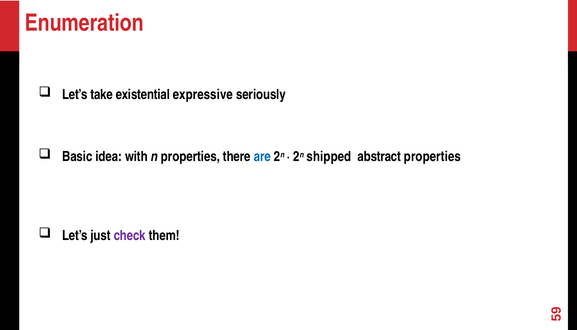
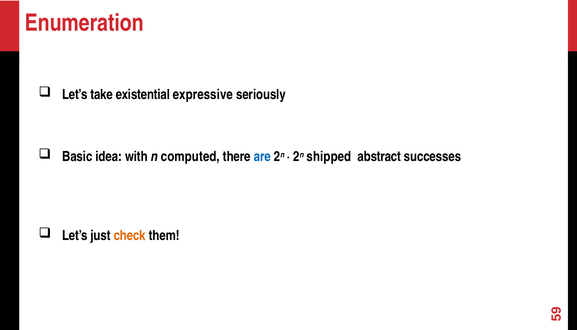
n properties: properties -> computed (190, 156)
abstract properties: properties -> successes (433, 156)
check colour: purple -> orange (130, 235)
